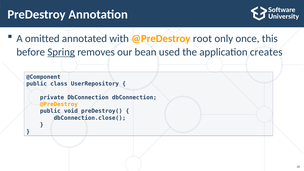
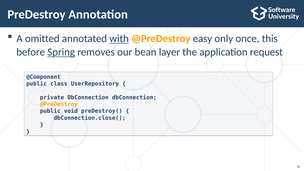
with underline: none -> present (119, 39)
root: root -> easy (202, 39)
used: used -> layer (169, 52)
creates: creates -> request (266, 52)
